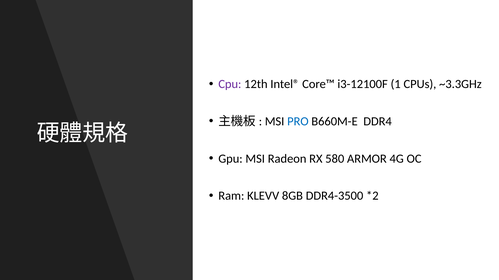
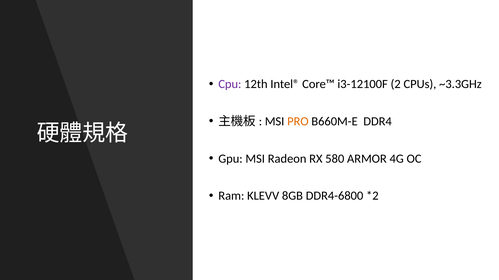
1: 1 -> 2 (396, 84)
PRO colour: blue -> orange (298, 122)
DDR4-3500: DDR4-3500 -> DDR4-6800 (335, 196)
